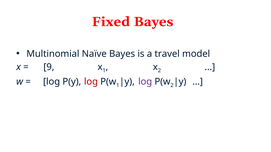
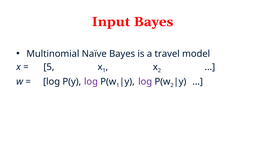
Fixed: Fixed -> Input (111, 22)
9: 9 -> 5 (49, 67)
log colour: red -> purple (91, 82)
